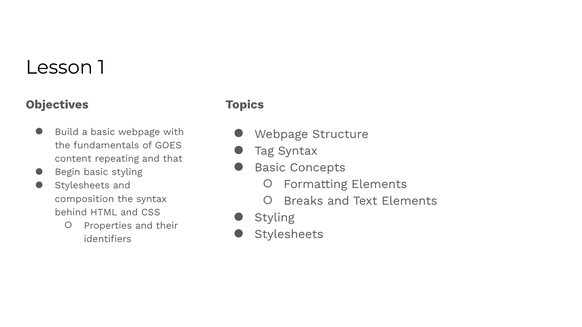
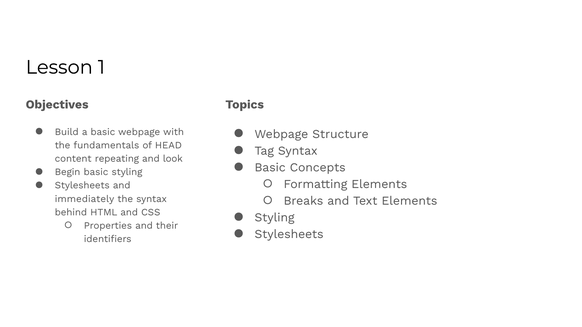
GOES: GOES -> HEAD (168, 146)
that: that -> look (173, 159)
composition: composition -> immediately (84, 199)
